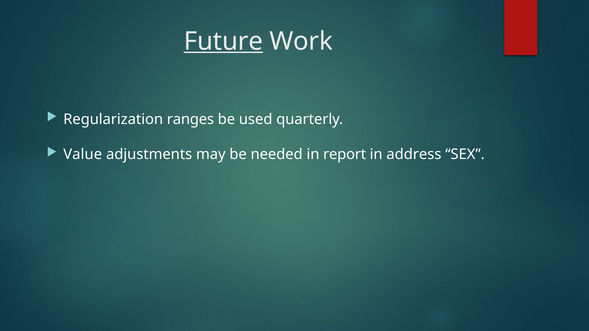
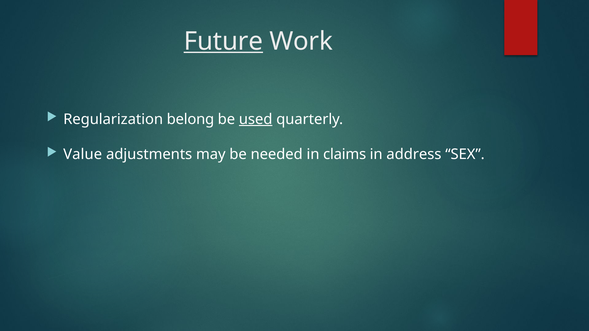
ranges: ranges -> belong (190, 119)
used underline: none -> present (256, 119)
report: report -> claims (345, 155)
